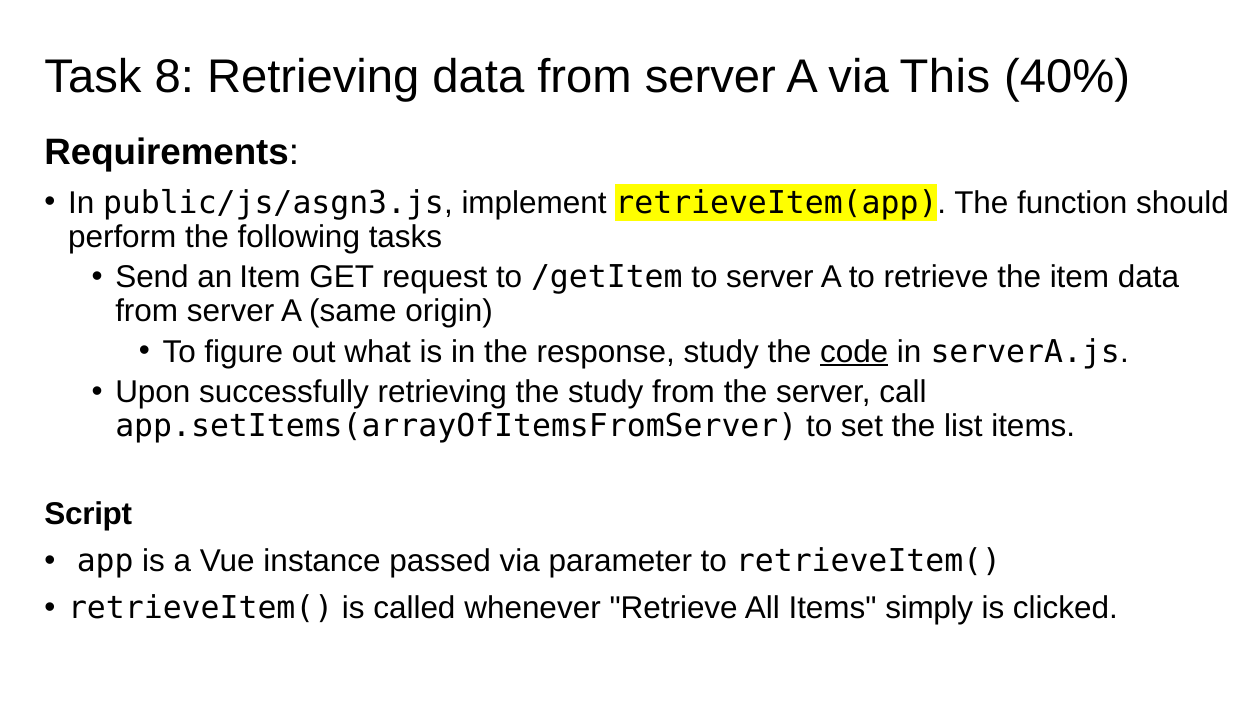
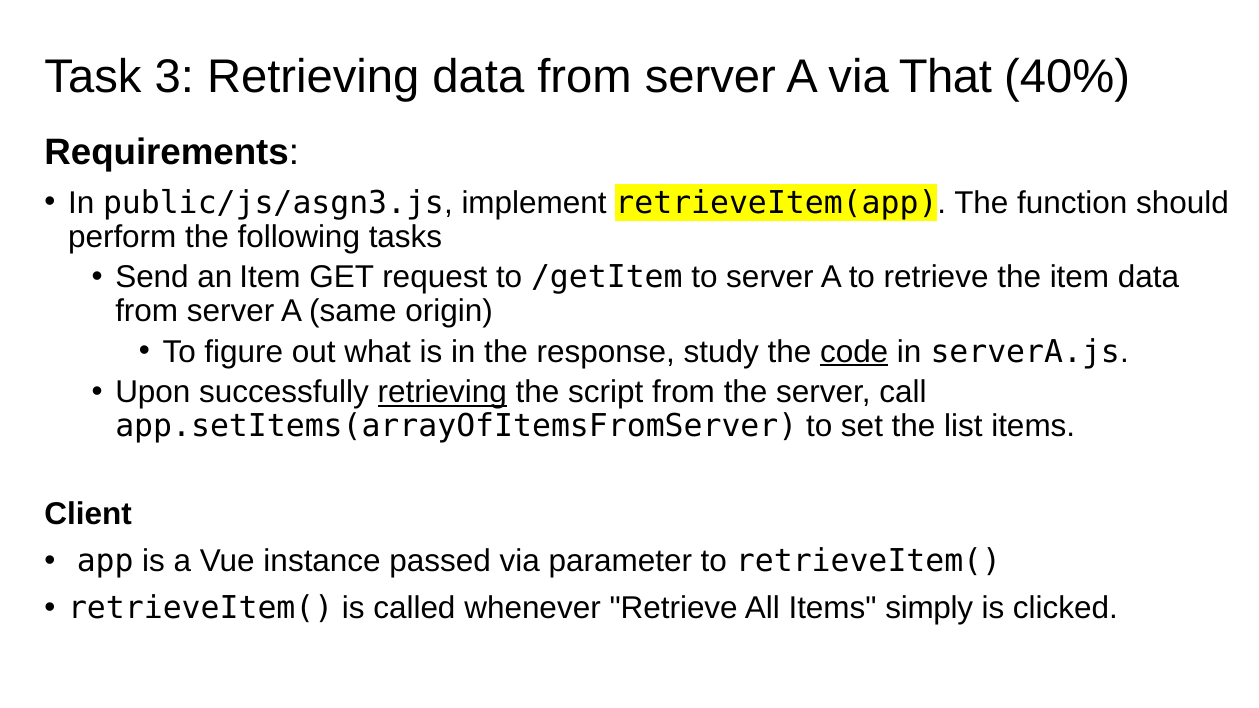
8: 8 -> 3 (174, 77)
This: This -> That (945, 77)
retrieving underline: none -> present (442, 392)
the study: study -> script (606, 392)
Script: Script -> Client (88, 514)
